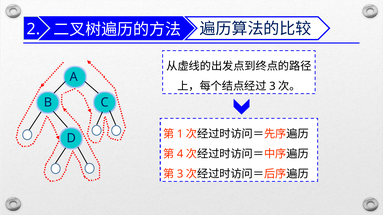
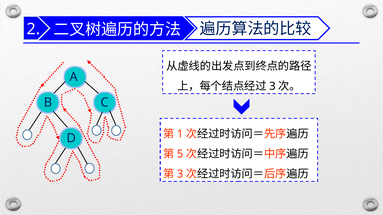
4: 4 -> 5 (180, 154)
